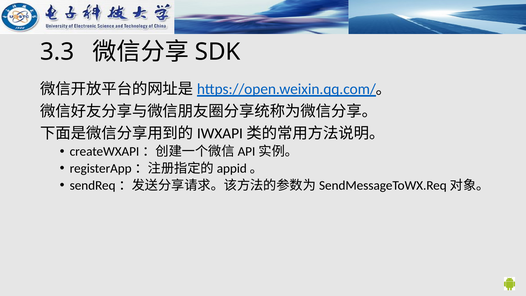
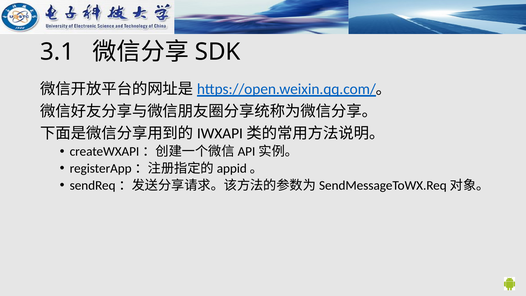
3.3: 3.3 -> 3.1 (57, 52)
